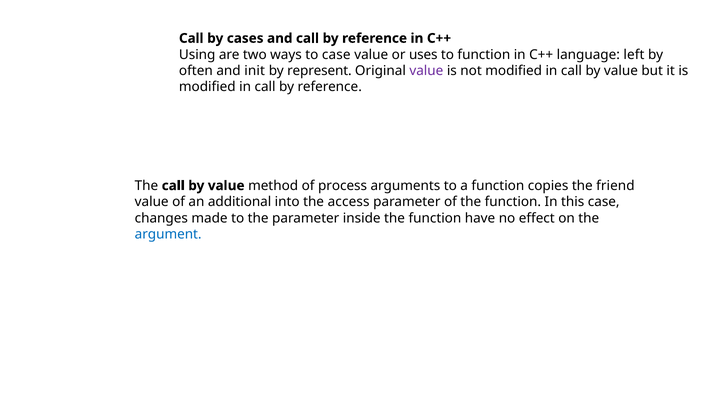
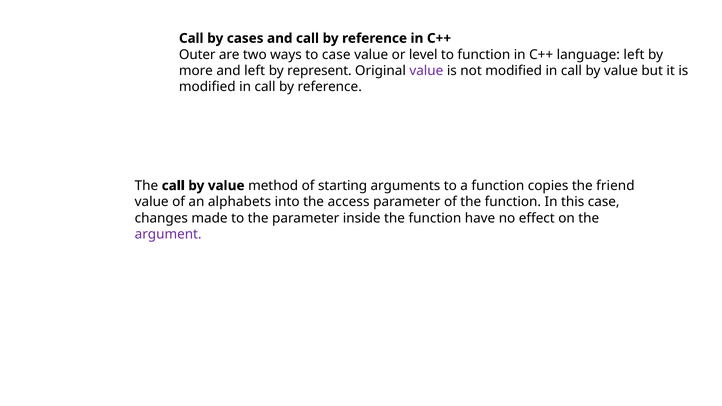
Using: Using -> Outer (197, 55)
uses: uses -> level (423, 55)
often: often -> more (196, 71)
and init: init -> left (255, 71)
process: process -> starting (343, 186)
additional: additional -> alphabets (240, 202)
argument colour: blue -> purple (168, 234)
